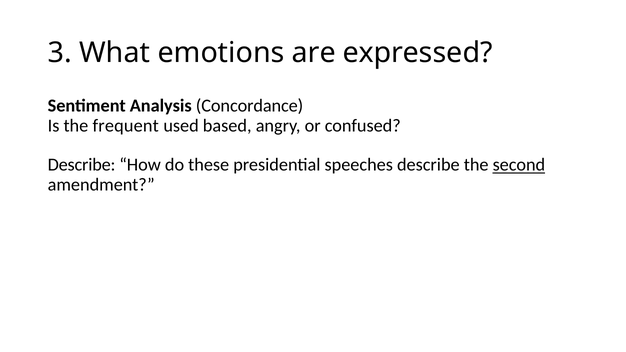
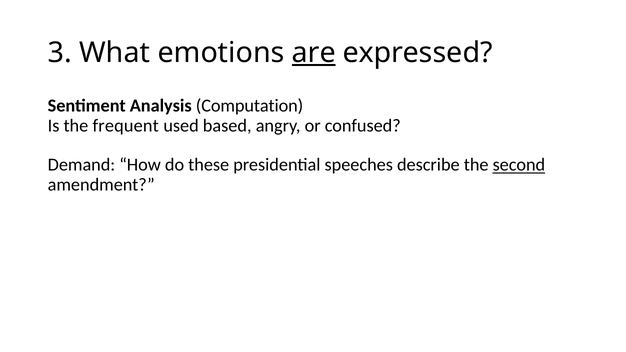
are underline: none -> present (314, 53)
Concordance: Concordance -> Computation (250, 106)
Describe: Describe -> Demand (81, 165)
